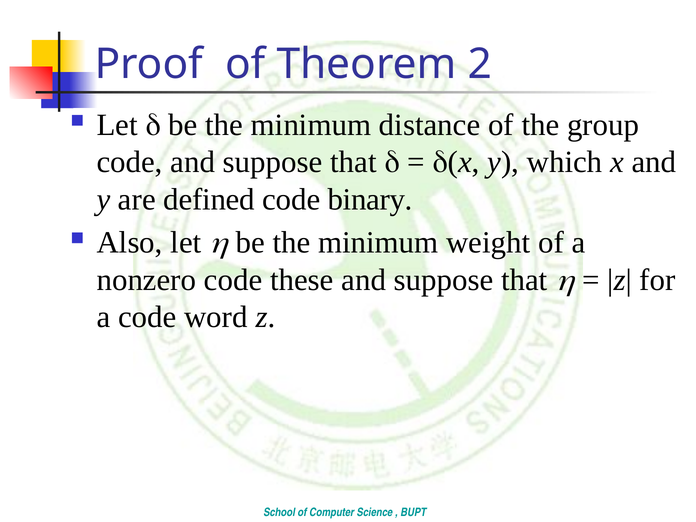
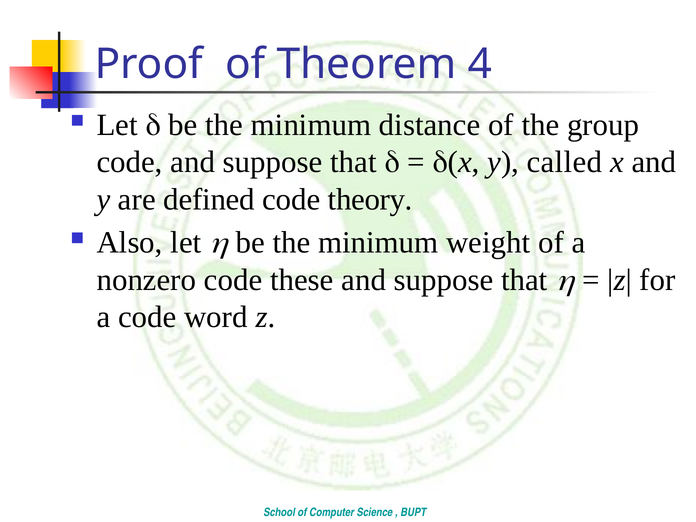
2: 2 -> 4 (480, 64)
which: which -> called (564, 162)
binary: binary -> theory (370, 199)
